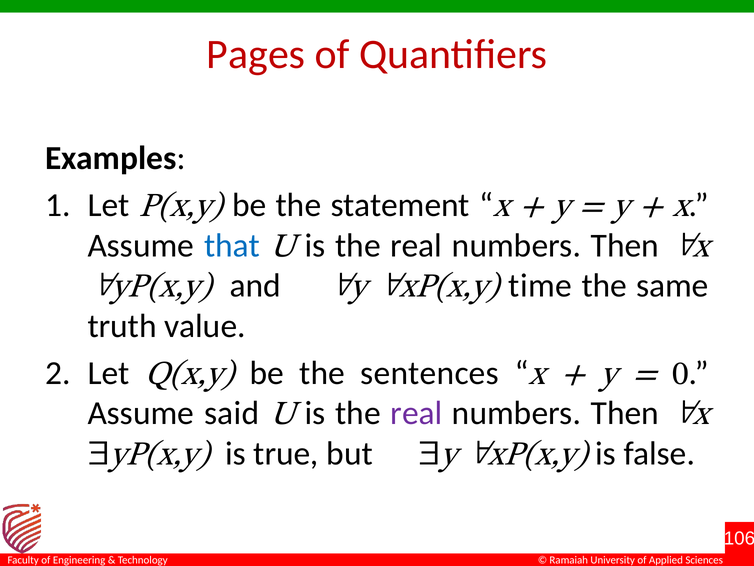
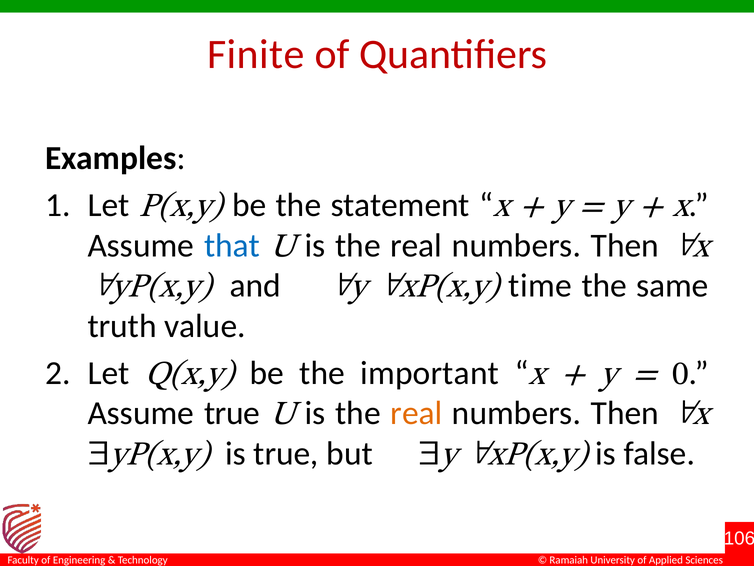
Pages: Pages -> Finite (256, 54)
sentences: sentences -> important (430, 373)
said: said -> true (232, 413)
real colour: purple -> orange (416, 413)
